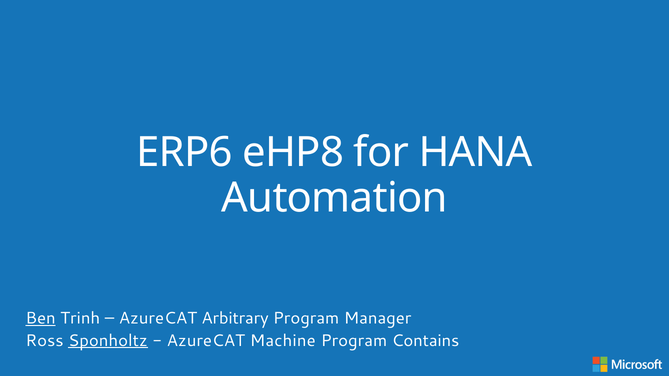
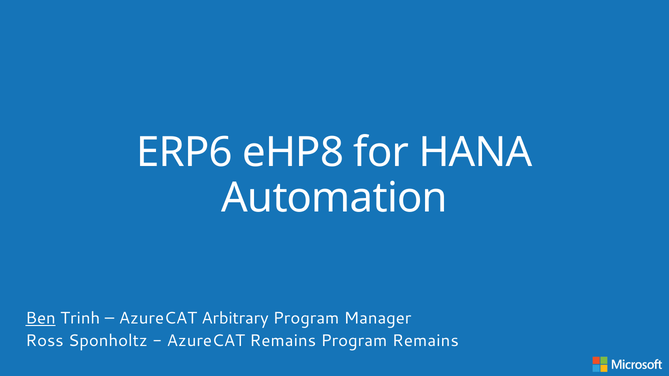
Sponholtz underline: present -> none (108, 341)
AzureCAT Machine: Machine -> Remains (283, 341)
Program Contains: Contains -> Remains (425, 341)
